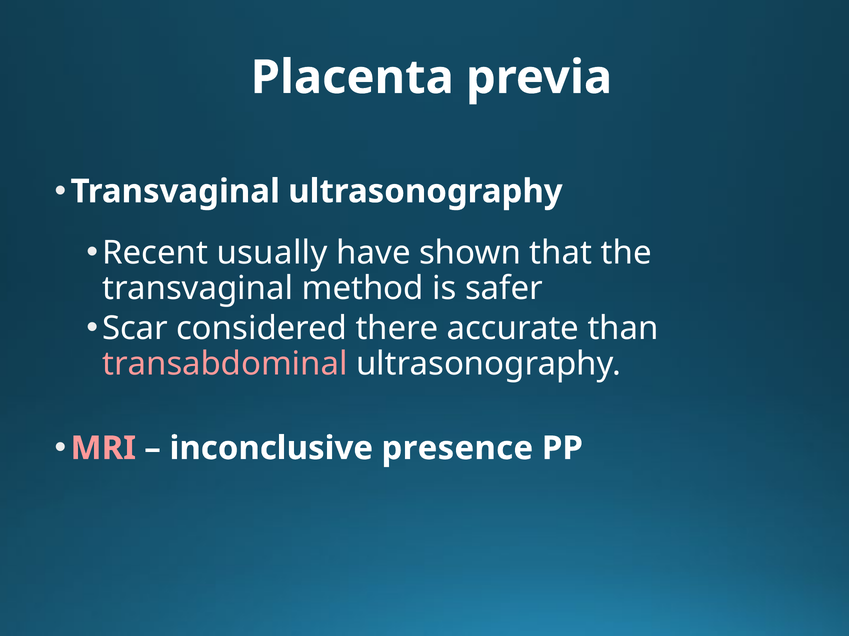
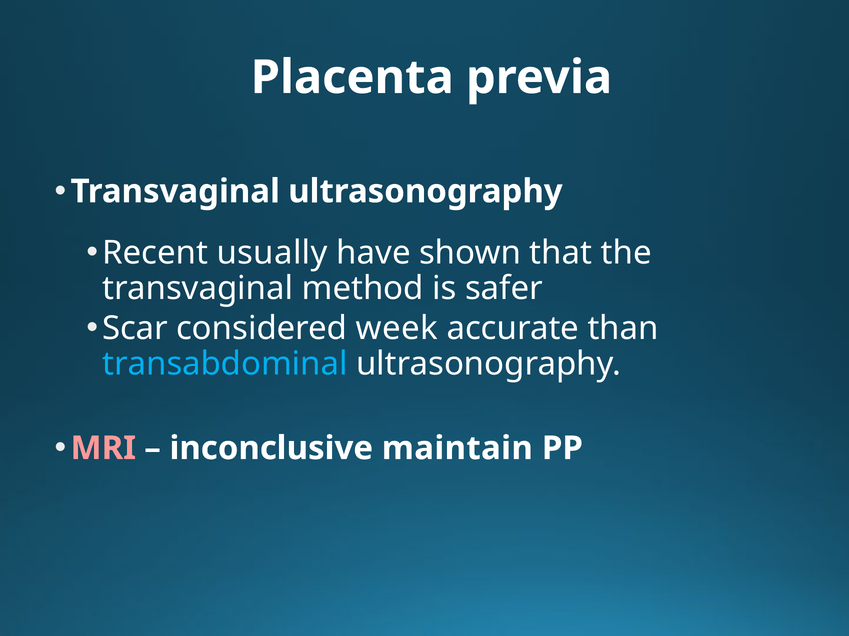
there: there -> week (397, 329)
transabdominal colour: pink -> light blue (225, 364)
presence: presence -> maintain (457, 449)
